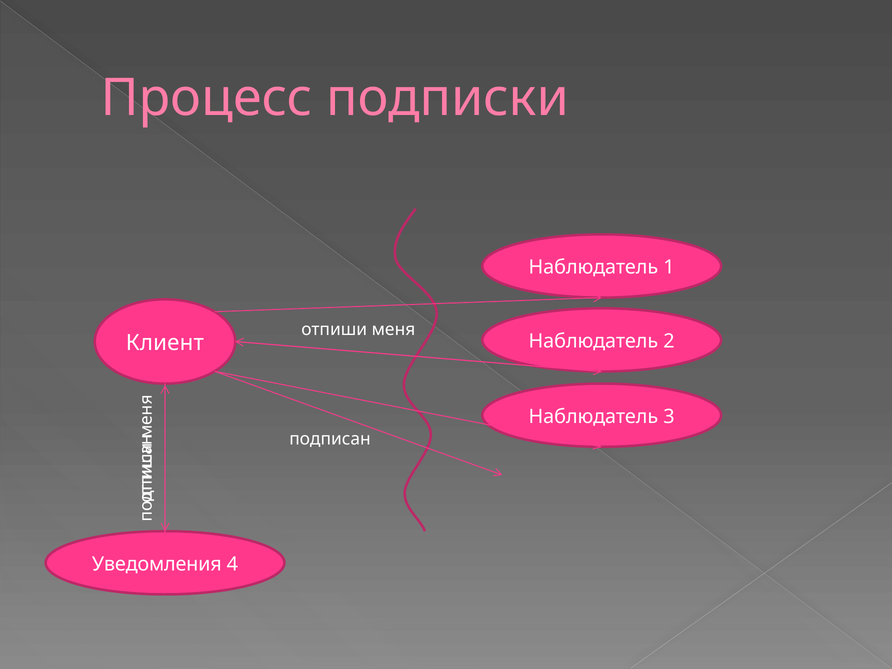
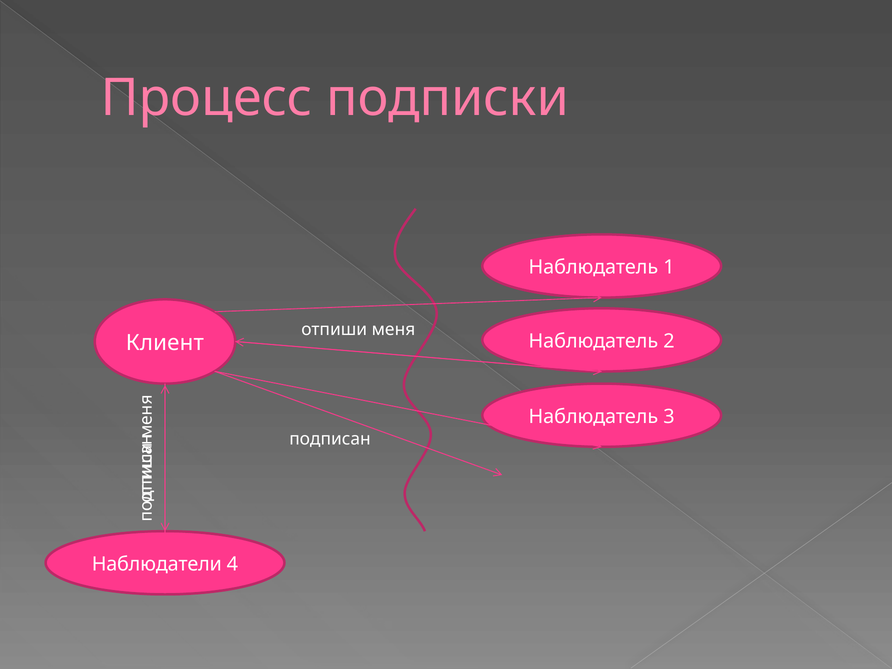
Уведомления: Уведомления -> Наблюдатели (157, 564)
